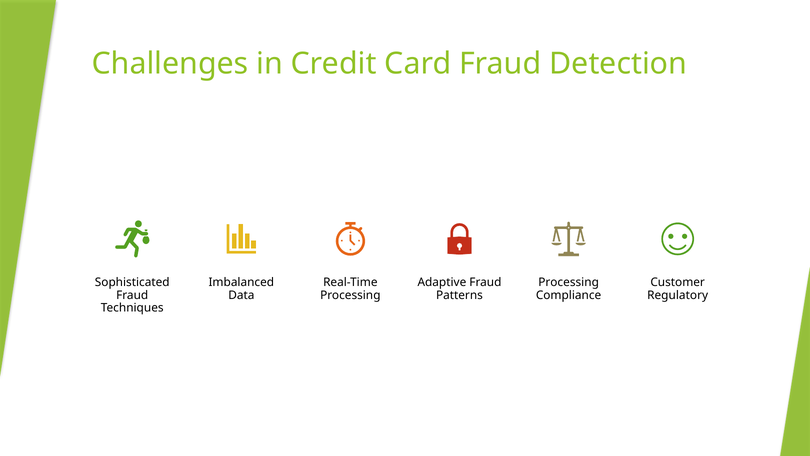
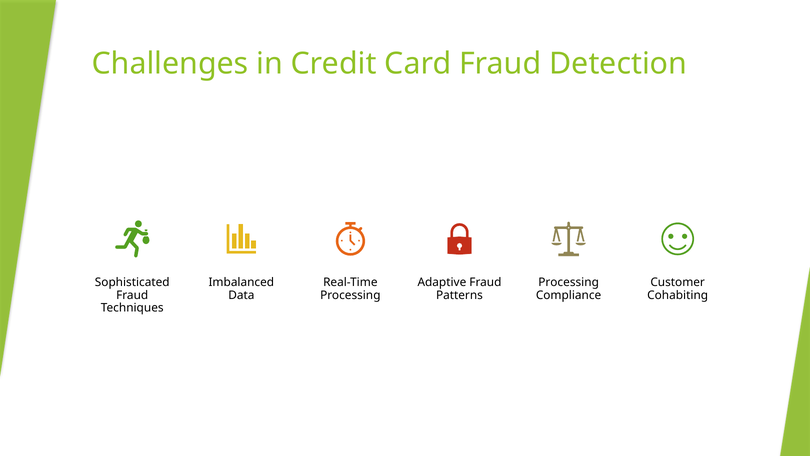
Regulatory: Regulatory -> Cohabiting (678, 295)
